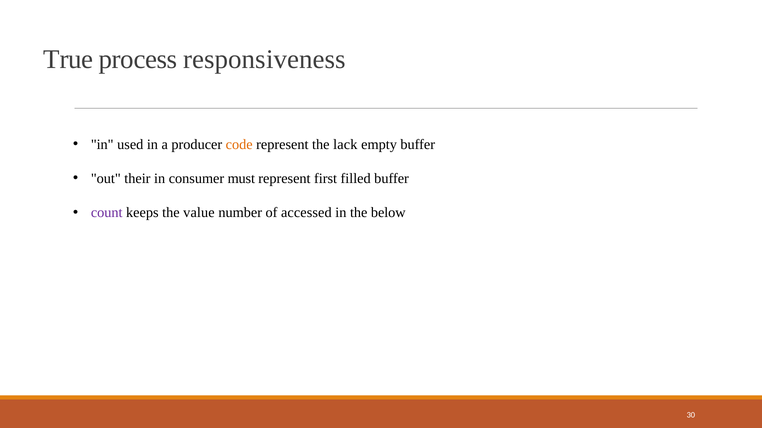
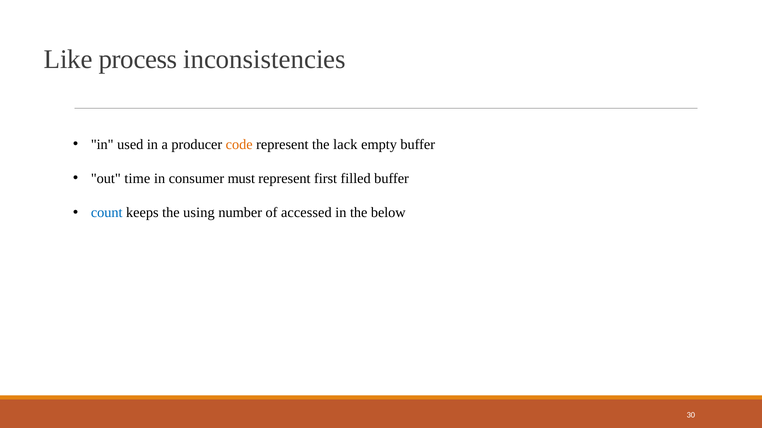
True: True -> Like (68, 59)
responsiveness: responsiveness -> inconsistencies (264, 59)
their: their -> time (137, 179)
count colour: purple -> blue (107, 213)
value: value -> using (199, 213)
